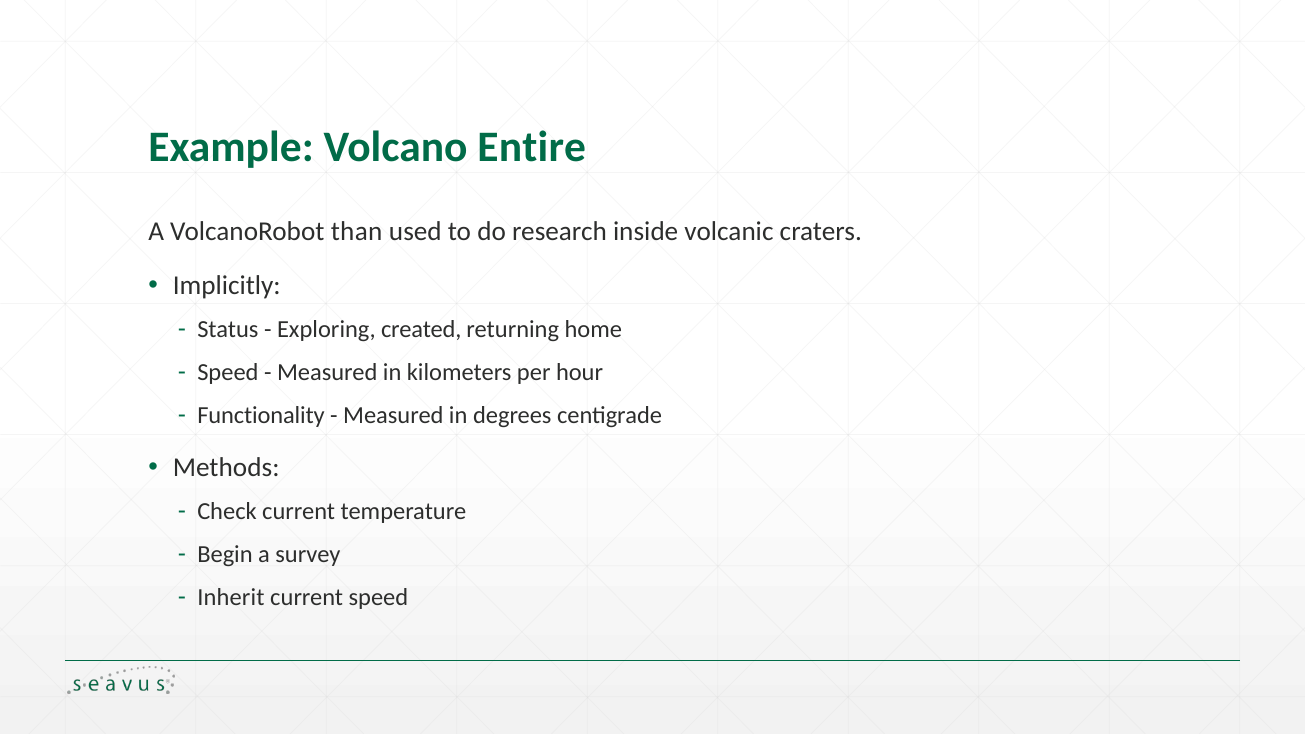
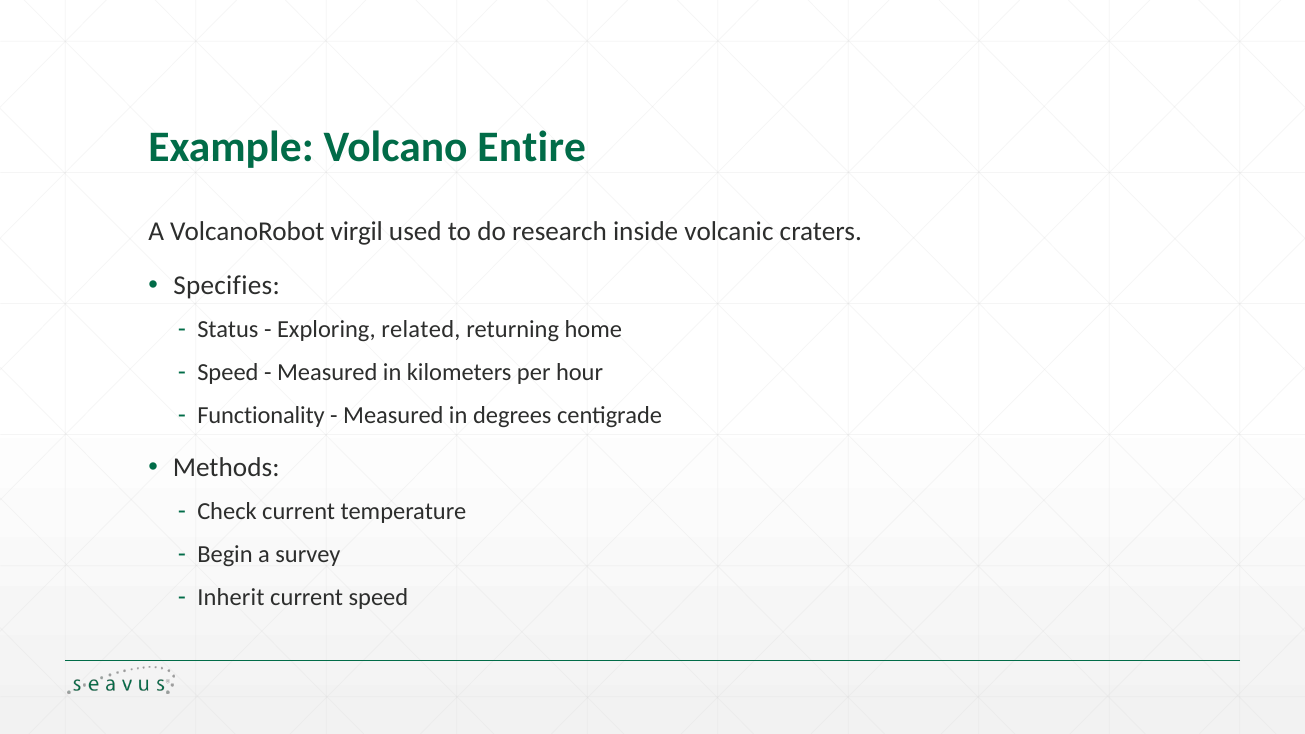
than: than -> virgil (357, 232)
Implicitly: Implicitly -> Specifies (227, 285)
created: created -> related (421, 330)
